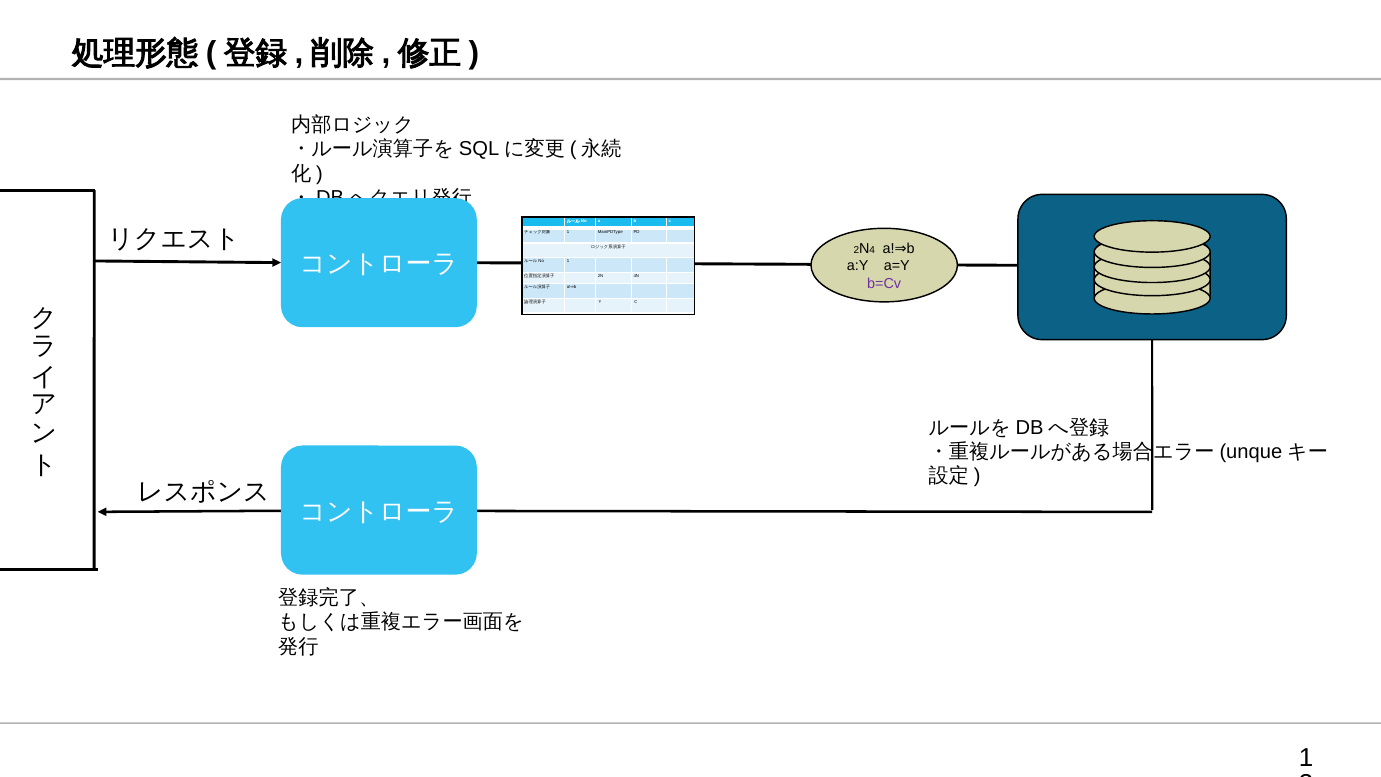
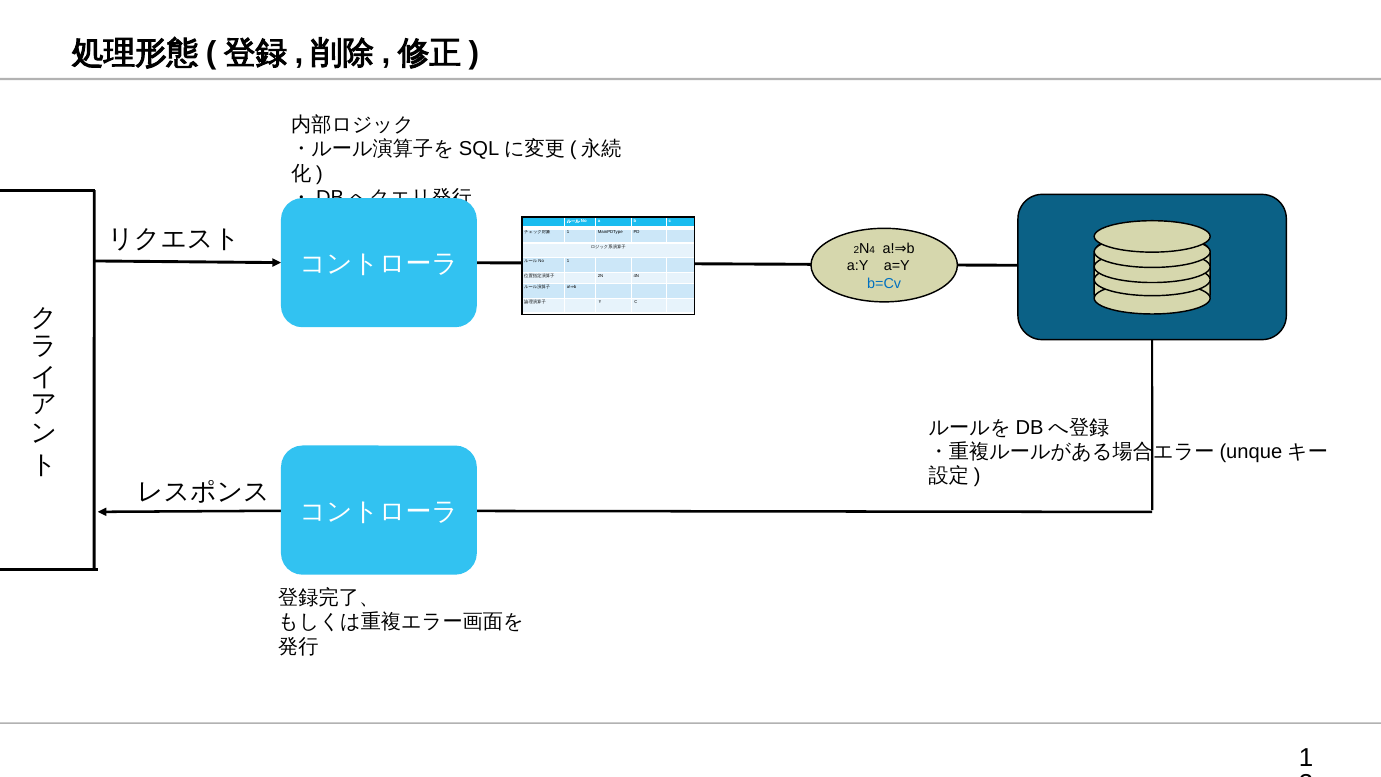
b=Cv colour: purple -> blue (884, 283)
